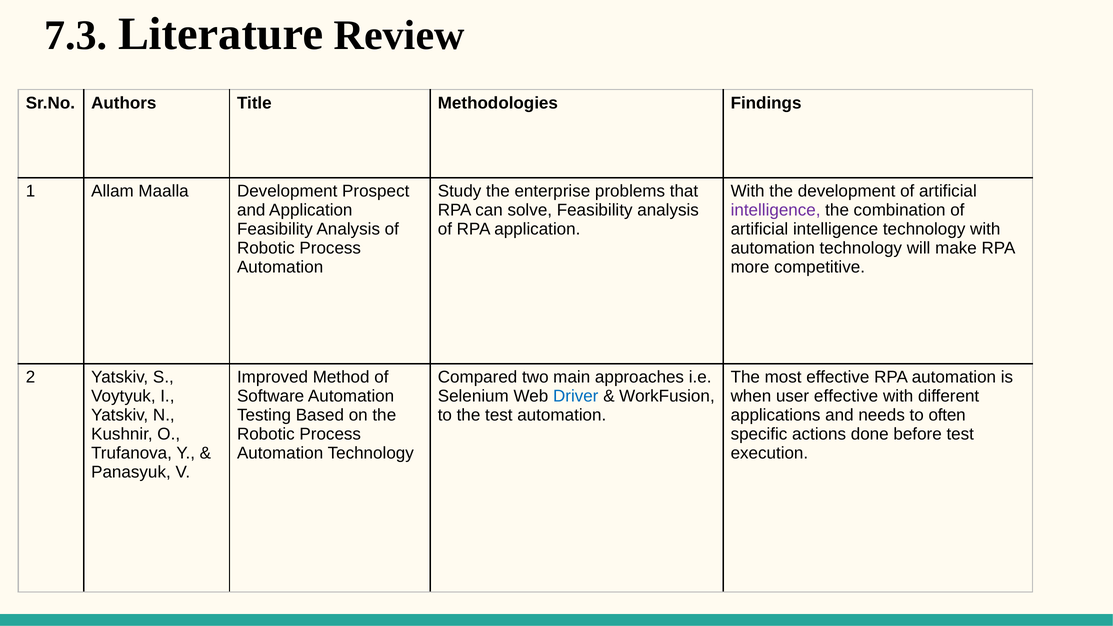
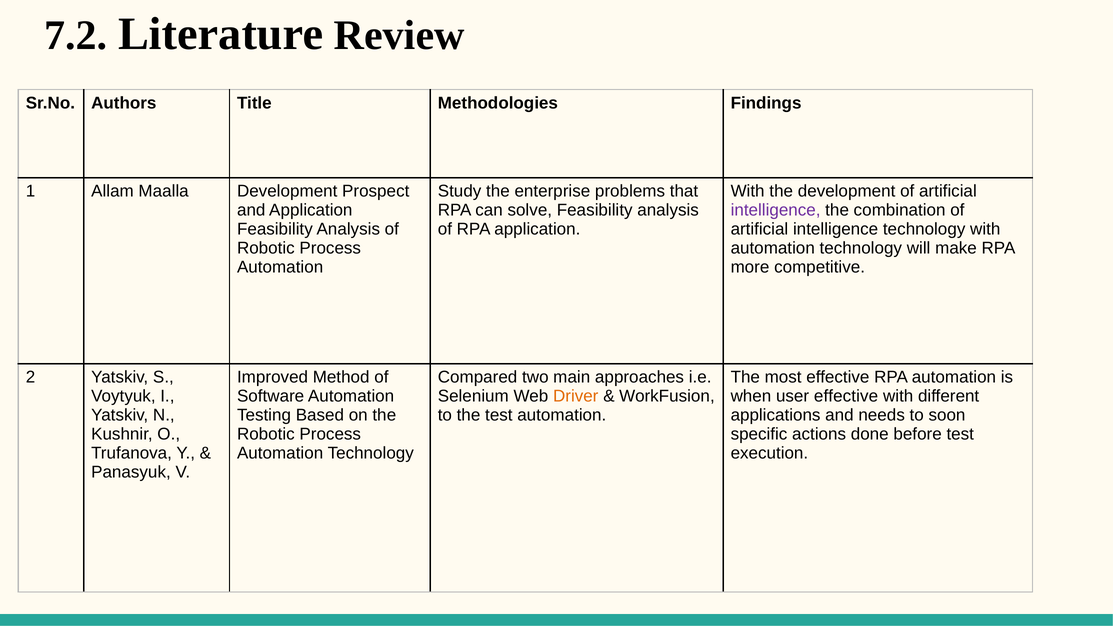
7.3: 7.3 -> 7.2 (76, 35)
Driver colour: blue -> orange (576, 396)
often: often -> soon (947, 415)
